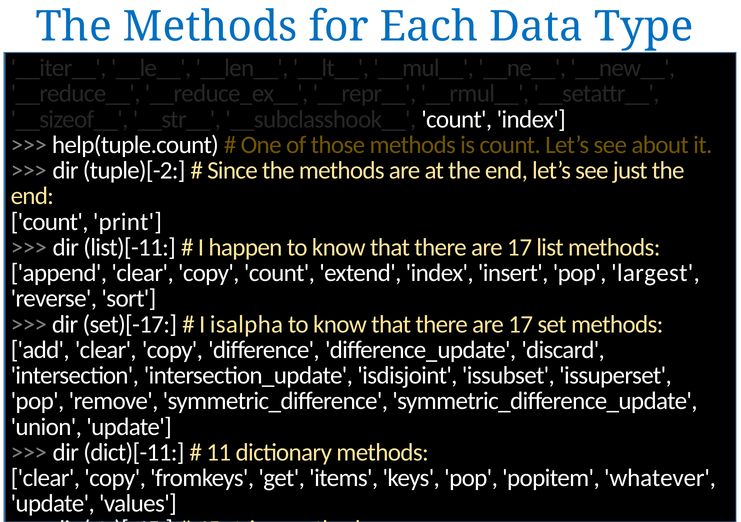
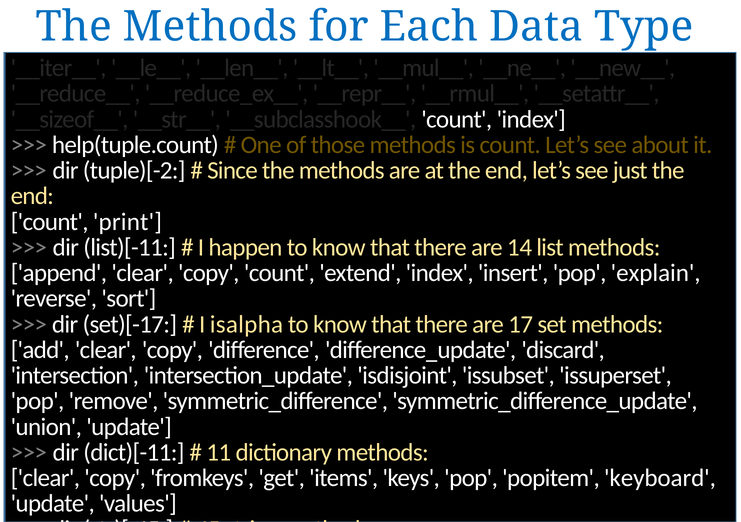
17: 17 -> 14 (520, 248)
largest: largest -> explain (656, 273)
whatever: whatever -> keyboard (660, 478)
